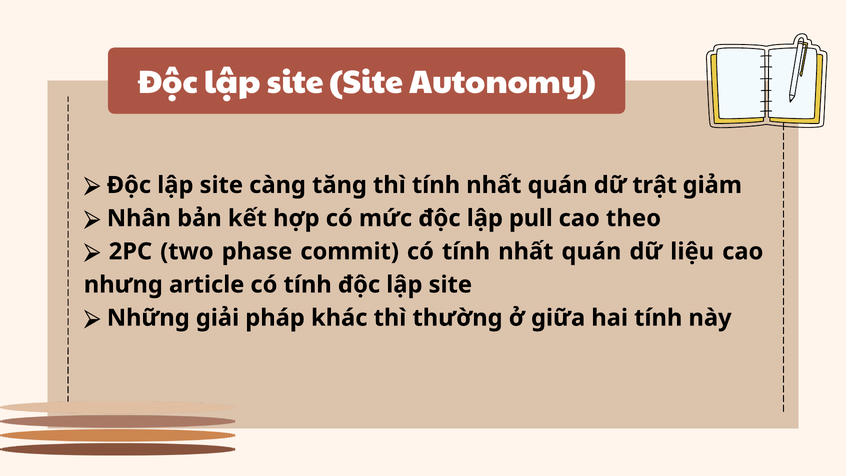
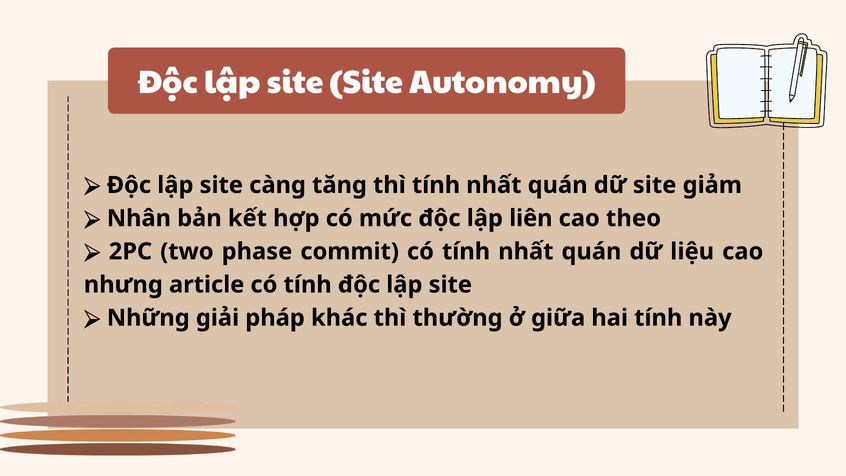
dữ trật: trật -> site (655, 185)
pull: pull -> liên (531, 218)
